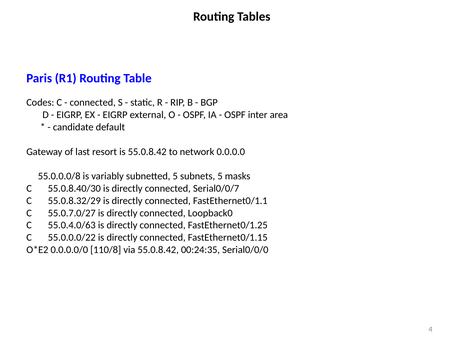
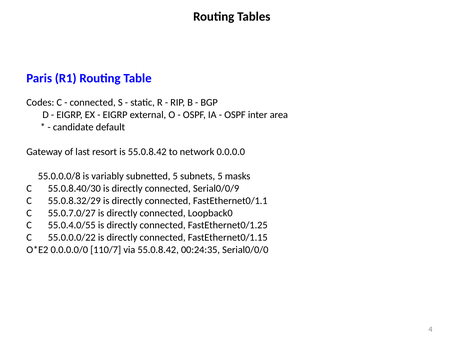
Serial0/0/7: Serial0/0/7 -> Serial0/0/9 (216, 188)
55.0.4.0/63: 55.0.4.0/63 -> 55.0.4.0/55 (72, 225)
110/8: 110/8 -> 110/7 (106, 250)
